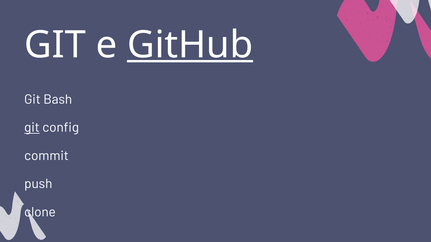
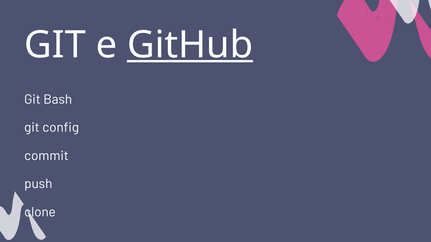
git underline: present -> none (32, 128)
